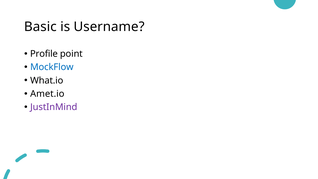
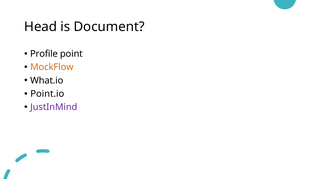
Basic: Basic -> Head (41, 27)
Username: Username -> Document (109, 27)
MockFlow colour: blue -> orange (52, 67)
Amet.io: Amet.io -> Point.io (47, 94)
